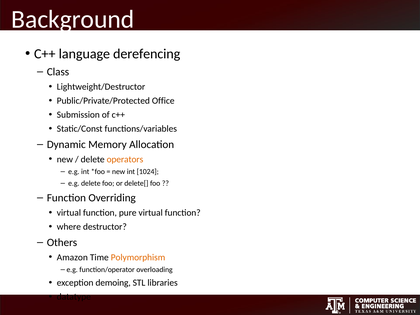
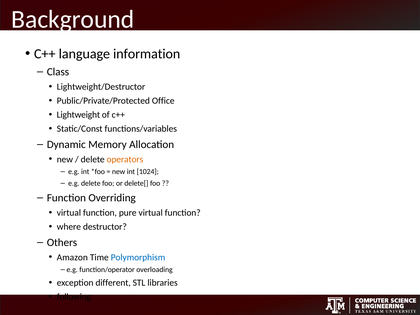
derefencing: derefencing -> information (147, 54)
Submission: Submission -> Lightweight (78, 115)
Polymorphism colour: orange -> blue (138, 257)
demoing: demoing -> different (113, 283)
datatype: datatype -> following (74, 297)
